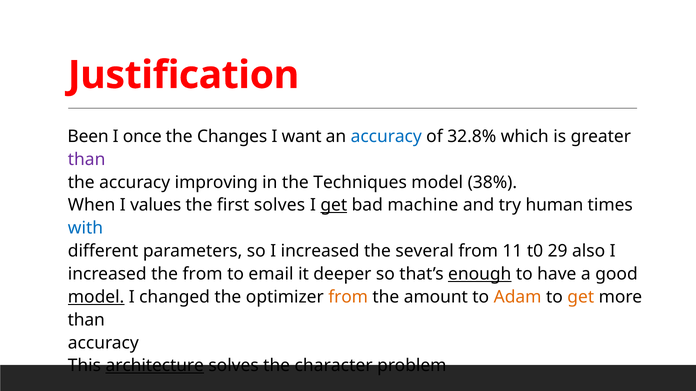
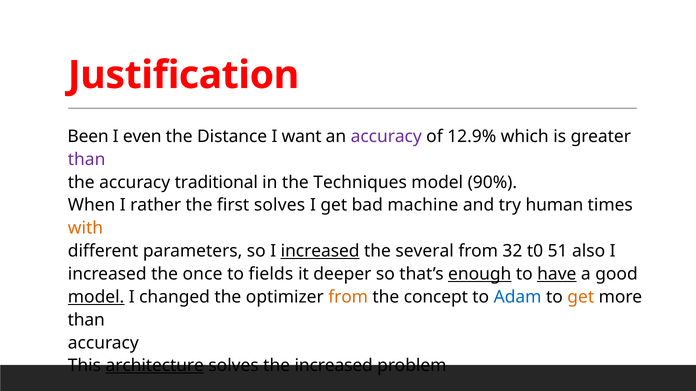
once: once -> even (142, 137)
Changes: Changes -> Distance (232, 137)
accuracy colour: blue -> purple (386, 137)
32.8%: 32.8% -> 12.9% (472, 137)
improving: improving -> traditional (216, 183)
38%: 38% -> 90% (492, 183)
values: values -> rather (156, 205)
get underline: present -> none (334, 205)
with colour: blue -> orange (85, 228)
increased underline: none -> present (320, 251)
11: 11 -> 32 (512, 251)
29: 29 -> 51 (558, 251)
the from: from -> once (203, 274)
email: email -> fields (271, 274)
have underline: none -> present (557, 274)
amount: amount -> concept (436, 297)
Adam colour: orange -> blue (518, 297)
the character: character -> increased (334, 366)
